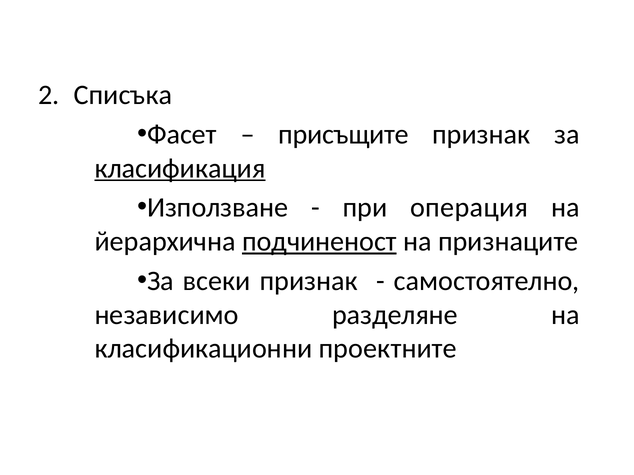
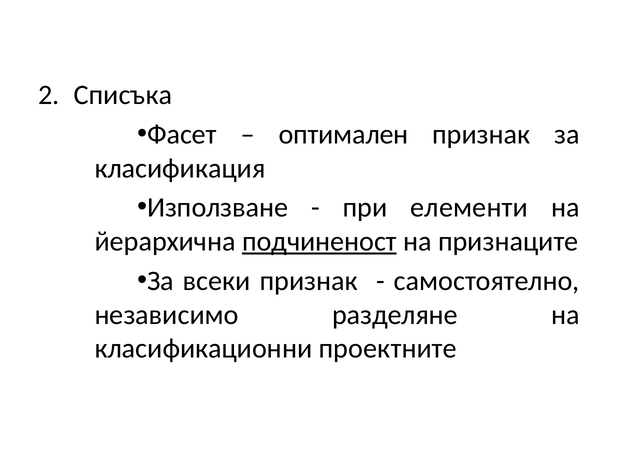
присъщите: присъщите -> оптимален (344, 135)
класификация underline: present -> none (180, 168)
операция: операция -> елементи (469, 208)
